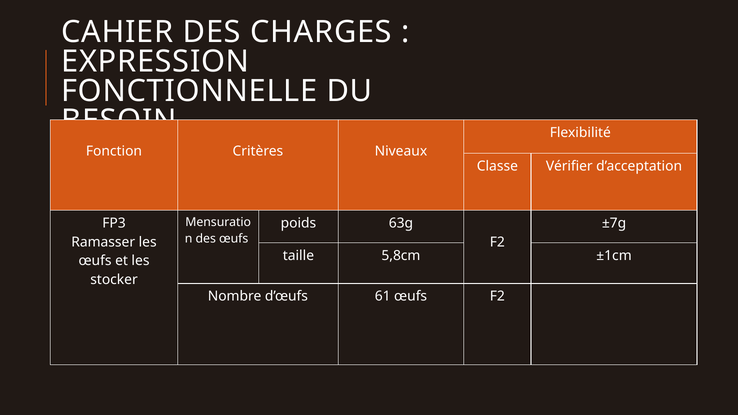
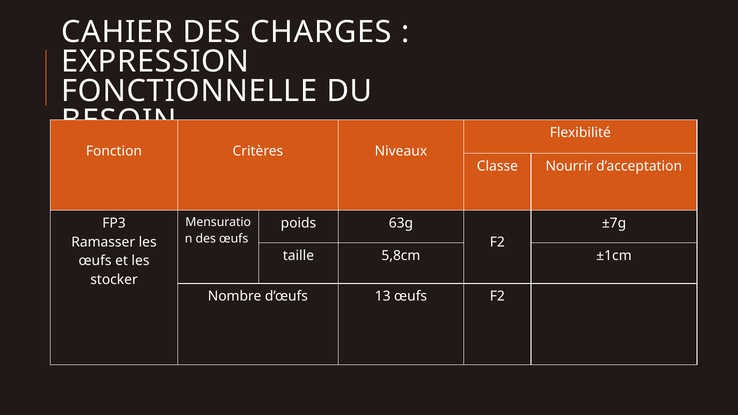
Vérifier: Vérifier -> Nourrir (569, 166)
61: 61 -> 13 (383, 296)
